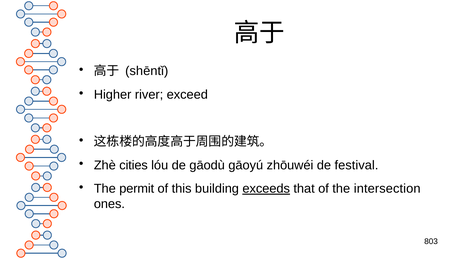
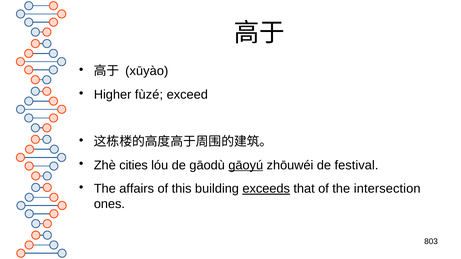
shēntǐ: shēntǐ -> xūyào (147, 71)
river: river -> fùzé (149, 95)
gāoyú underline: none -> present (246, 165)
permit: permit -> affairs (137, 189)
